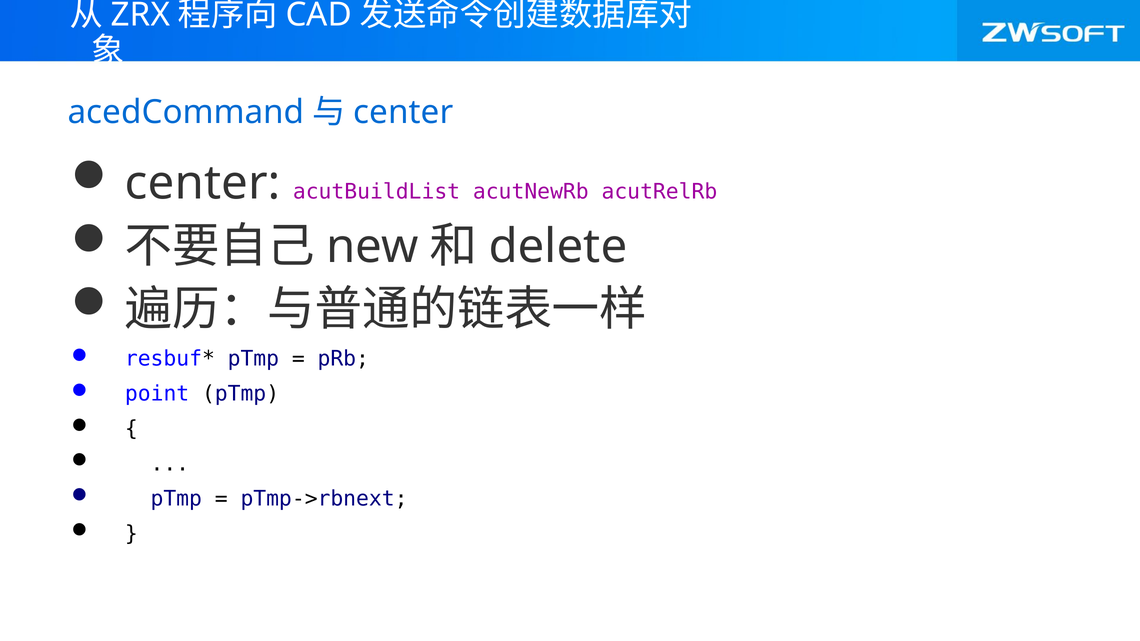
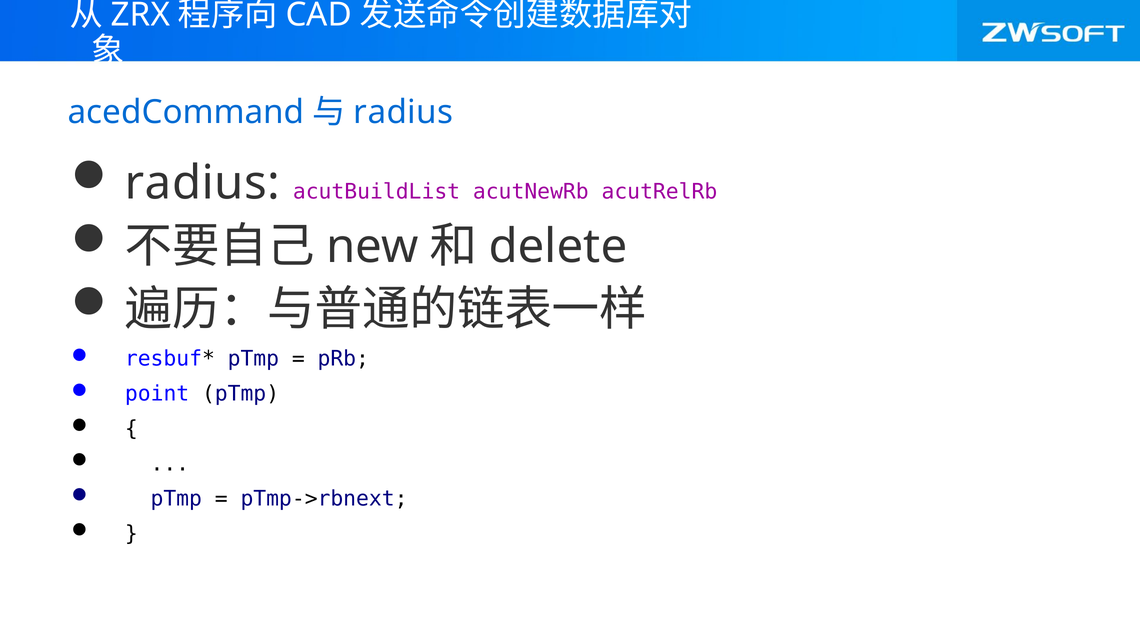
center: center -> radius (403, 113)
center: center -> radius (203, 183)
